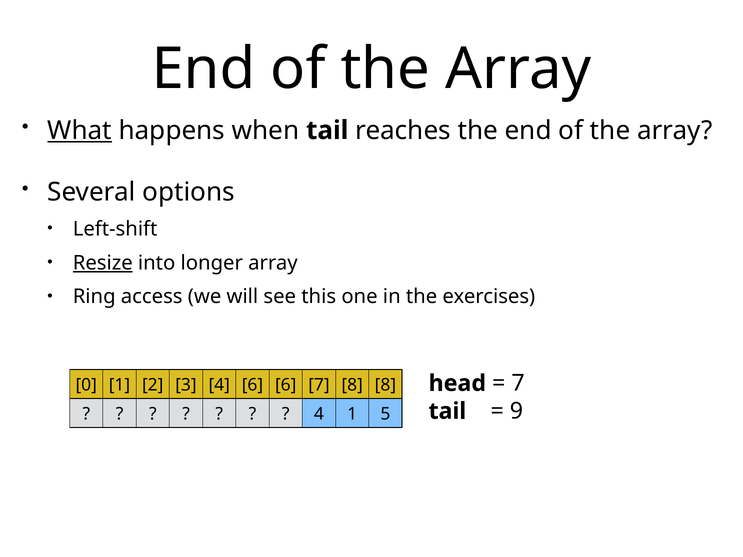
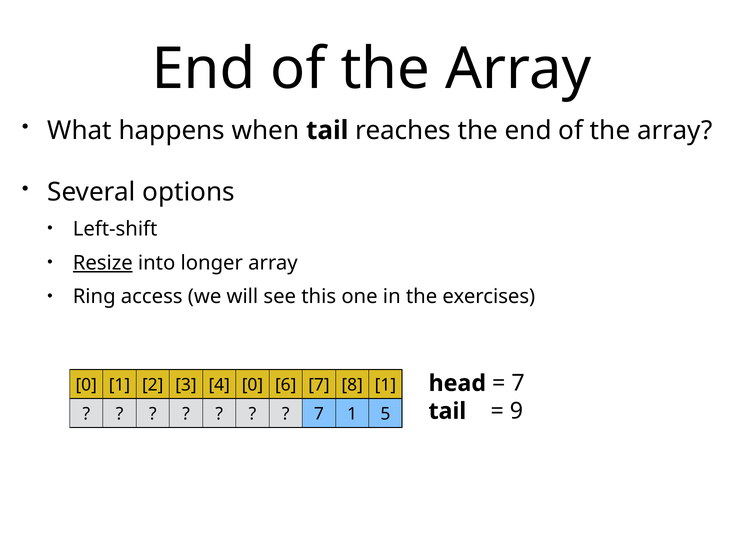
What underline: present -> none (80, 131)
4 6: 6 -> 0 (252, 385)
8 8: 8 -> 1 (385, 385)
4: 4 -> 7 (319, 414)
